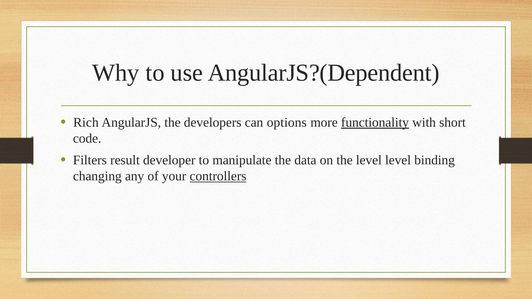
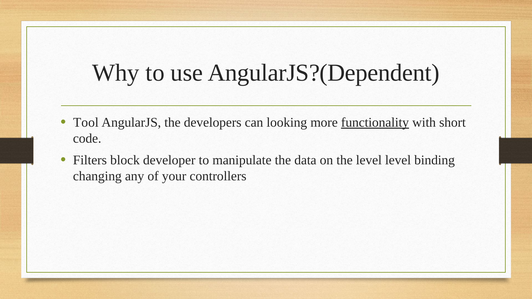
Rich: Rich -> Tool (86, 122)
options: options -> looking (287, 122)
result: result -> block (125, 160)
controllers underline: present -> none (218, 176)
